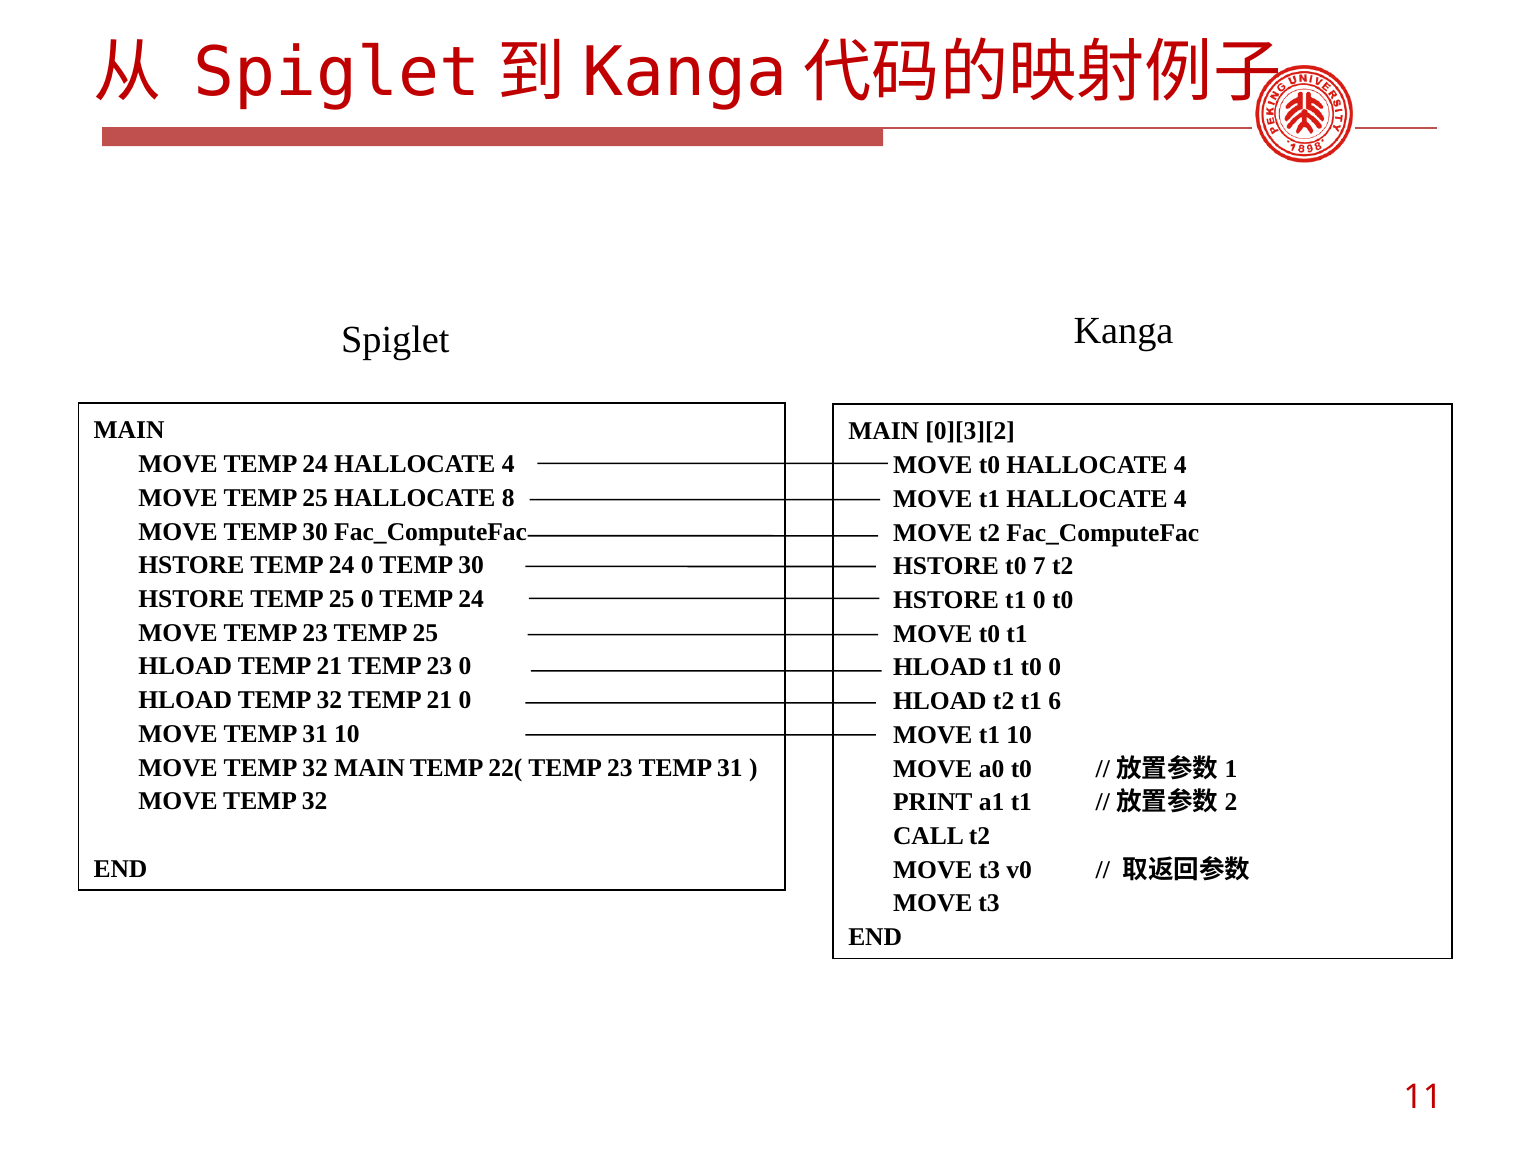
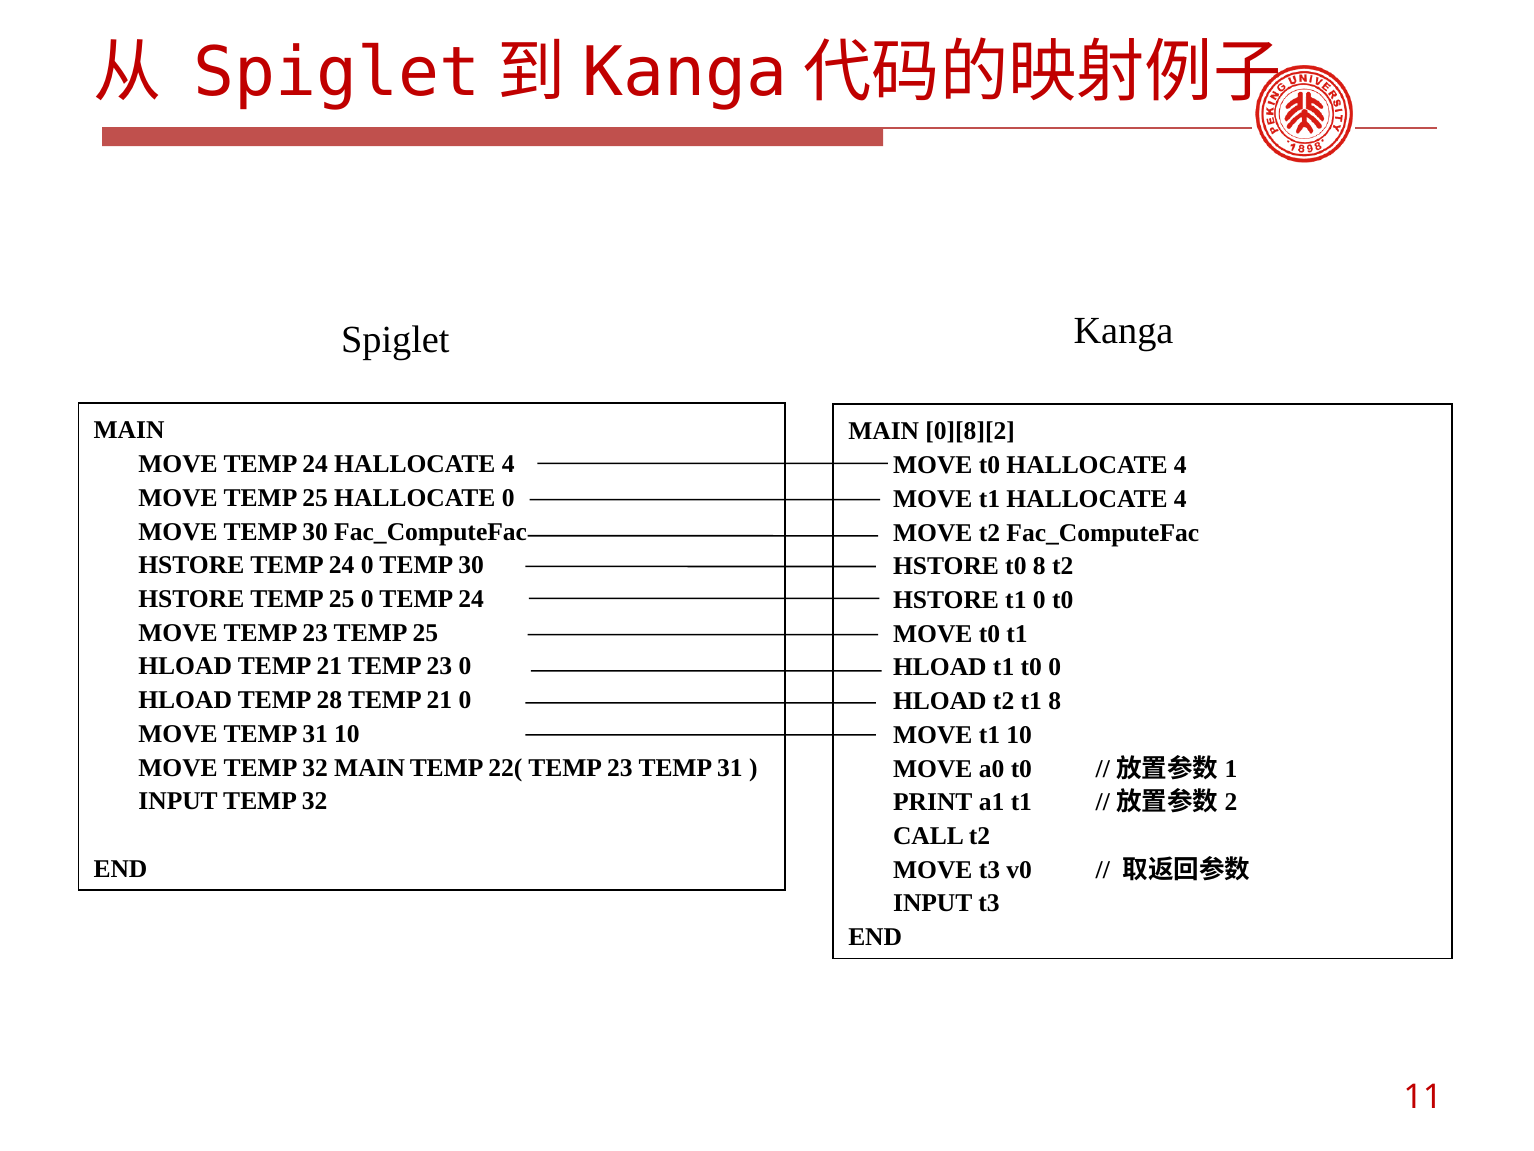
0][3][2: 0][3][2 -> 0][8][2 (970, 431)
HALLOCATE 8: 8 -> 0 (508, 498)
t0 7: 7 -> 8 (1039, 566)
HLOAD TEMP 32: 32 -> 28 (329, 700)
t1 6: 6 -> 8 (1055, 701)
MOVE: MOVE -> INPUT (178, 801)
MOVE: MOVE -> INPUT (933, 903)
